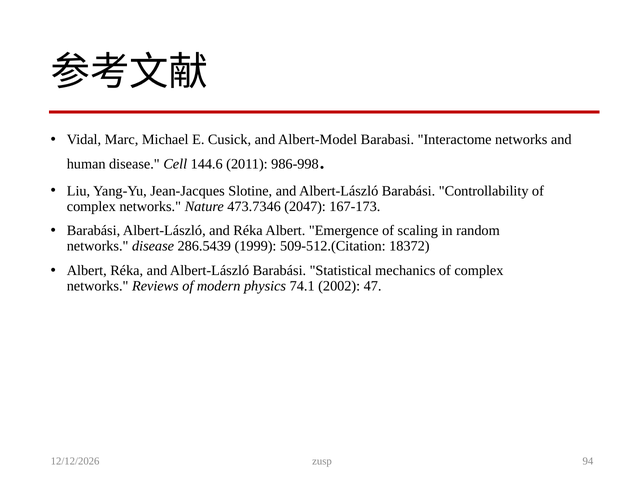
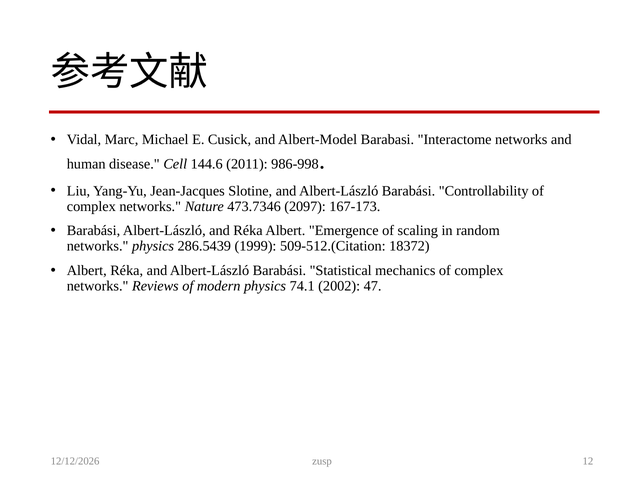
2047: 2047 -> 2097 (305, 206)
networks disease: disease -> physics (153, 246)
94: 94 -> 12 (588, 461)
